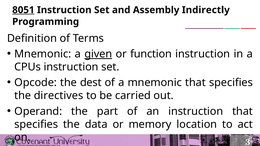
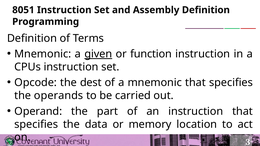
8051 underline: present -> none (23, 10)
Assembly Indirectly: Indirectly -> Definition (206, 10)
directives: directives -> operands (59, 96)
